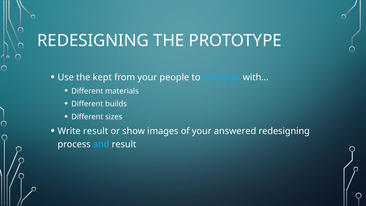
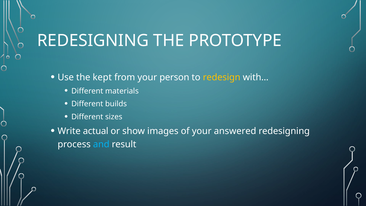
people: people -> person (174, 77)
redesign colour: light blue -> yellow (222, 77)
Write result: result -> actual (96, 131)
